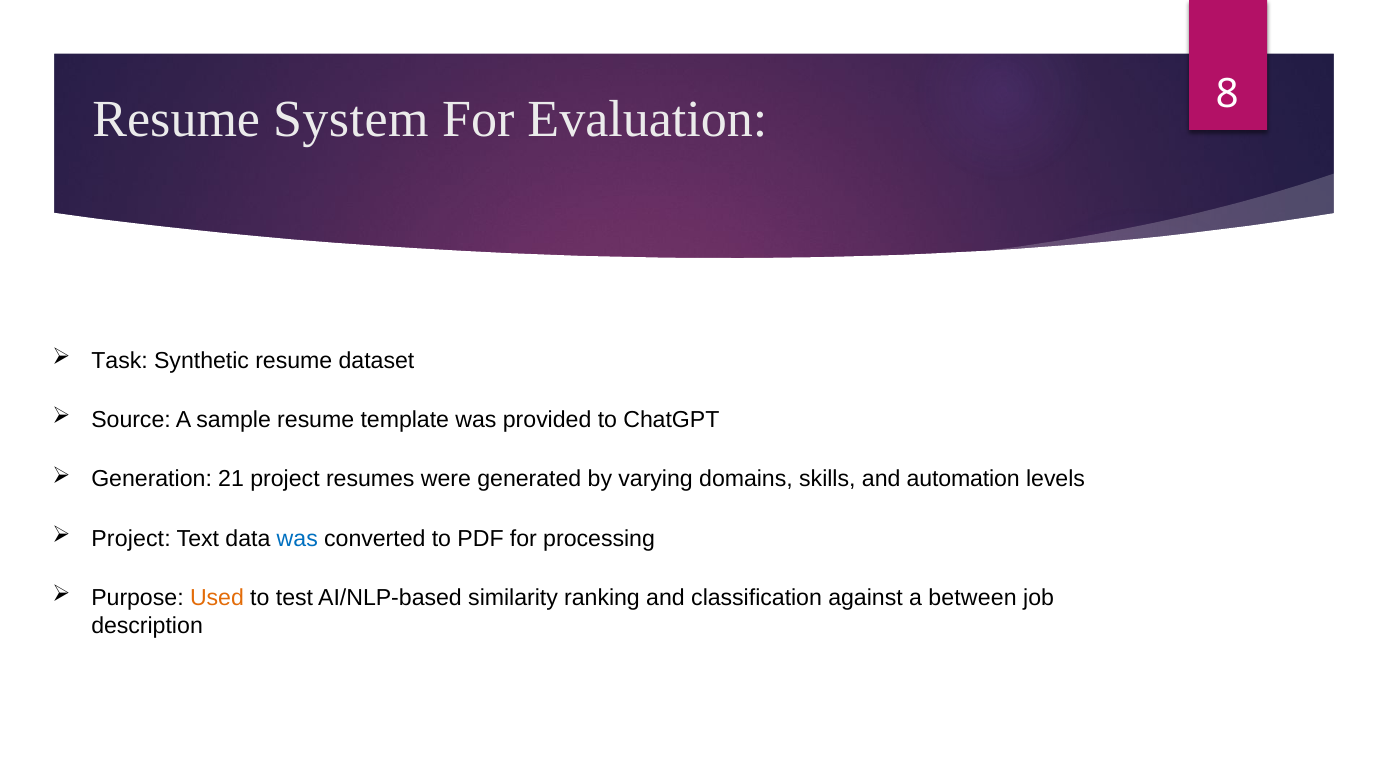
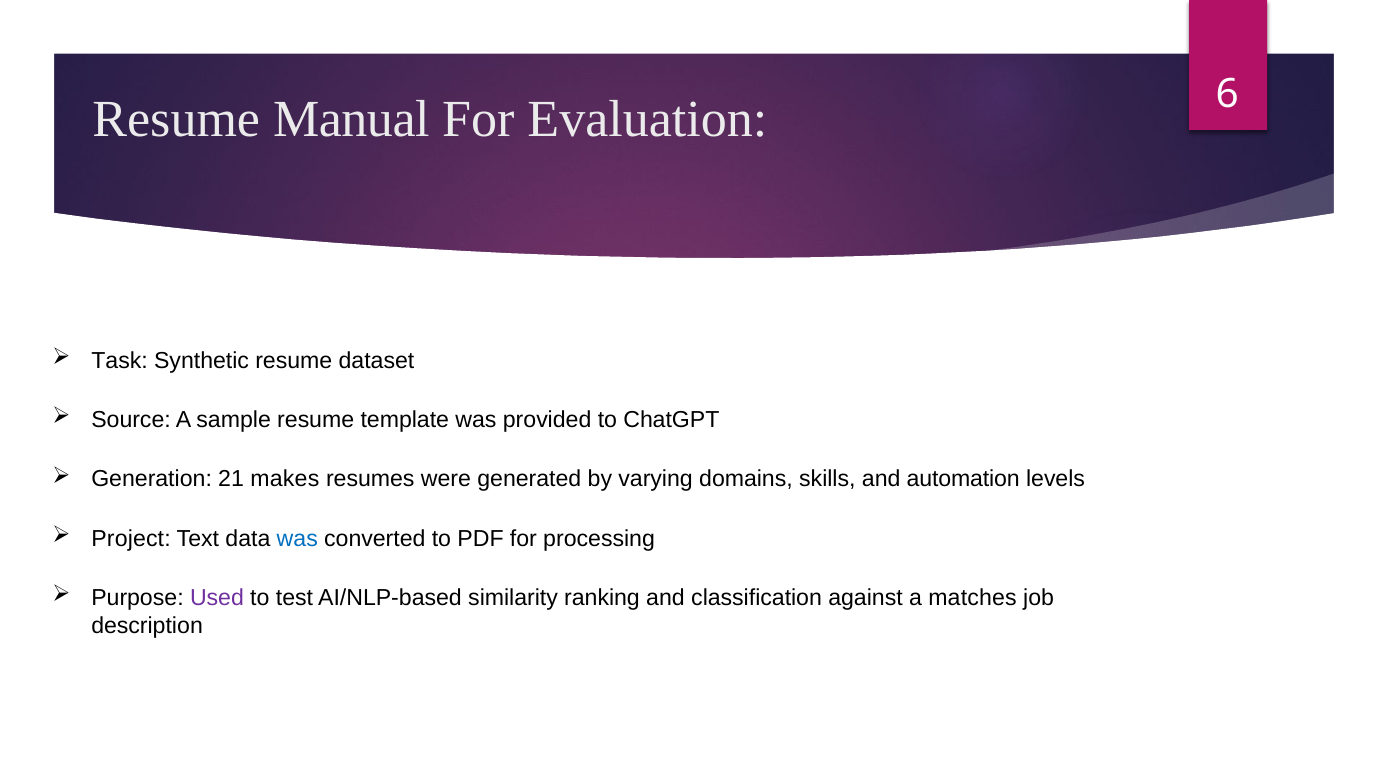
System: System -> Manual (351, 120)
8: 8 -> 6 (1227, 94)
21 project: project -> makes (285, 479)
Used colour: orange -> purple (217, 598)
between: between -> matches (972, 598)
